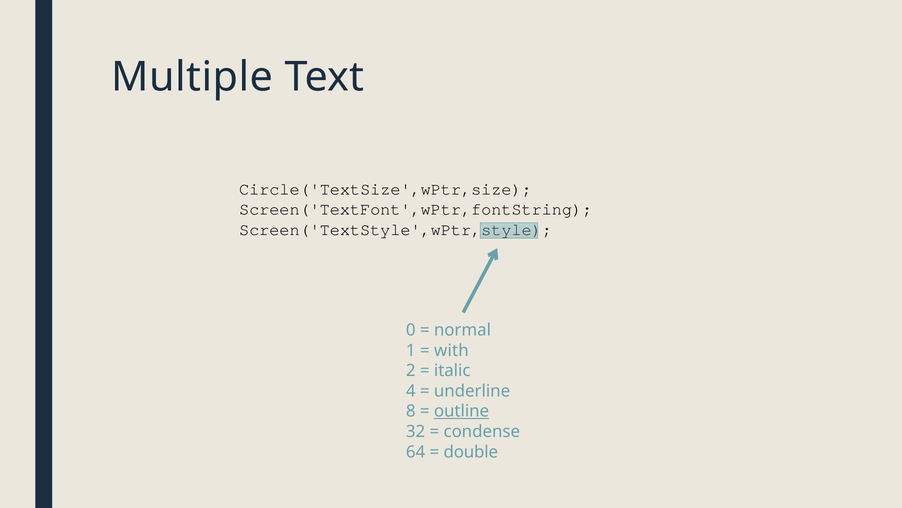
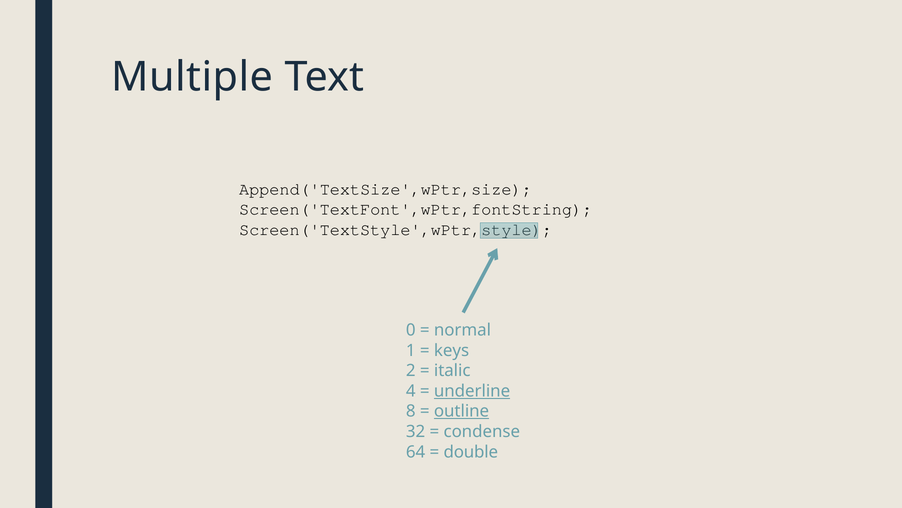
Circle('TextSize',wPtr,size: Circle('TextSize',wPtr,size -> Append('TextSize',wPtr,size (385, 189)
with: with -> keys (452, 350)
underline underline: none -> present (472, 391)
